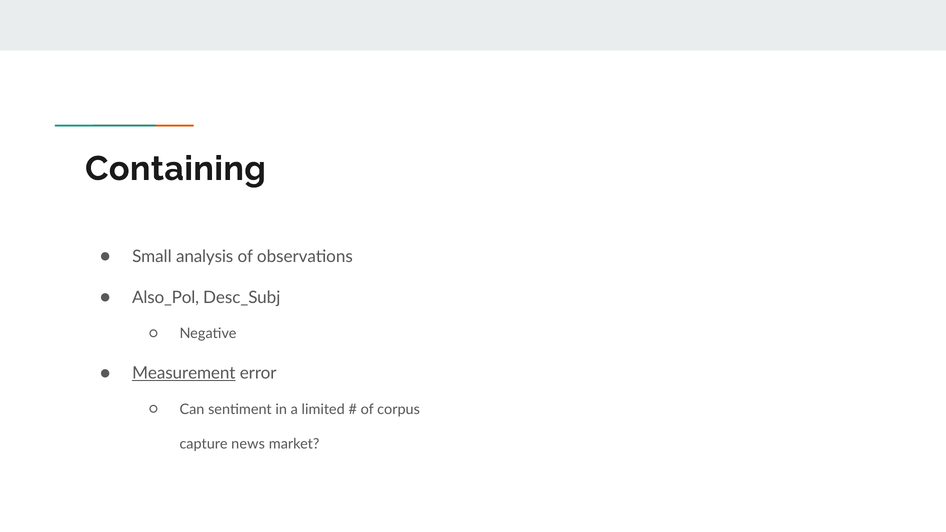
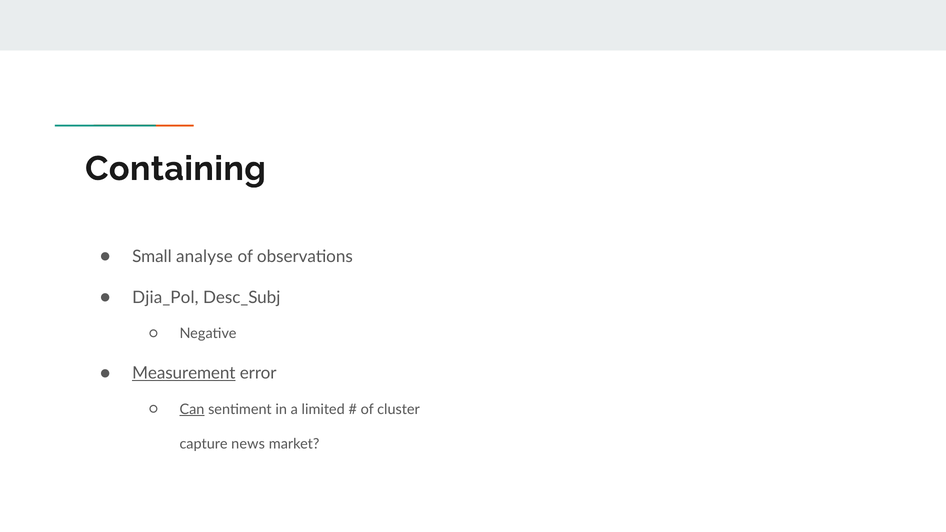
analysis: analysis -> analyse (204, 257)
Also_Pol: Also_Pol -> Djia_Pol (165, 298)
Can underline: none -> present (192, 409)
corpus: corpus -> cluster (399, 409)
